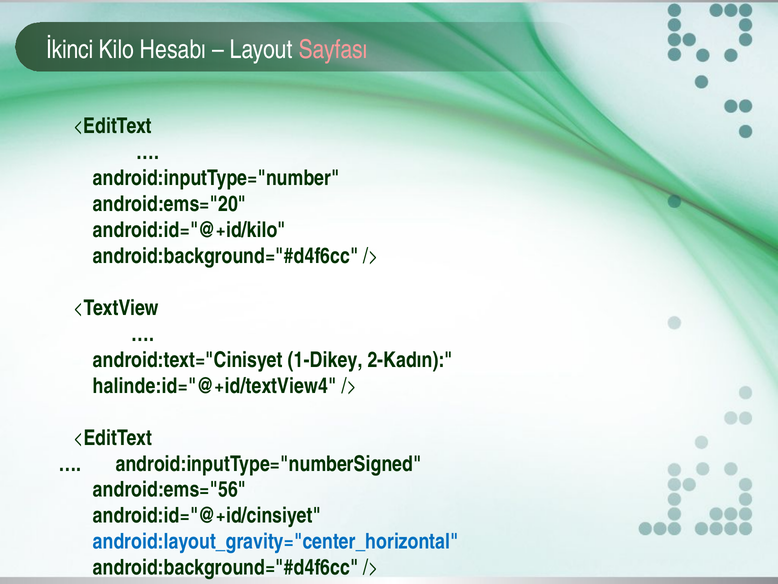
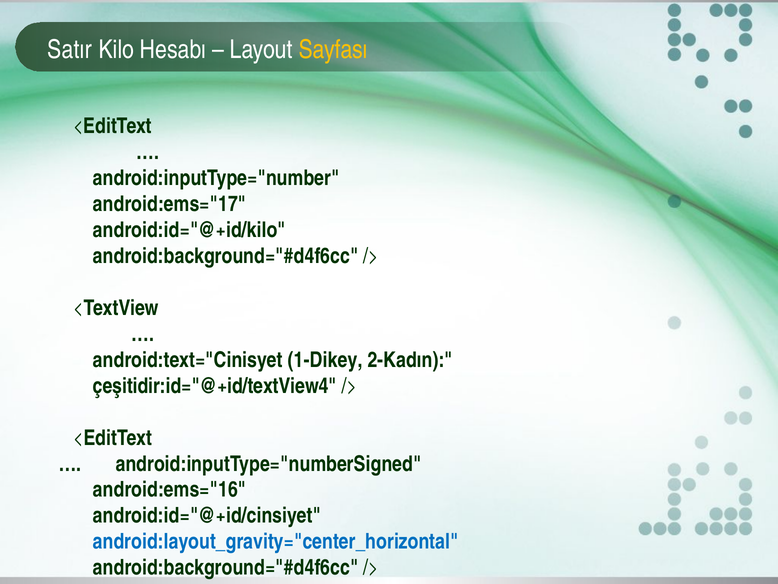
İkinci: İkinci -> Satır (70, 49)
Sayfası colour: pink -> yellow (333, 49)
android:ems="20: android:ems="20 -> android:ems="17 (170, 204)
halinde:id="@+id/textView4: halinde:id="@+id/textView4 -> çeşitidir:id="@+id/textView4 (215, 386)
android:ems="56: android:ems="56 -> android:ems="16 (170, 489)
